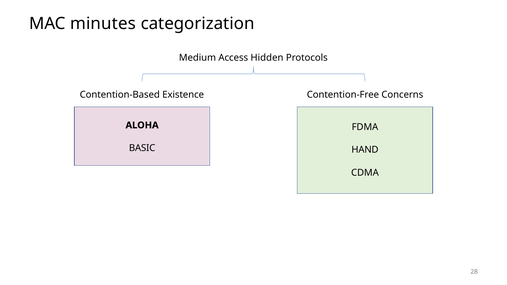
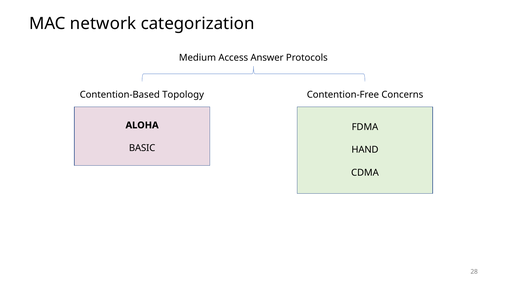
minutes: minutes -> network (103, 24)
Hidden: Hidden -> Answer (267, 58)
Existence: Existence -> Topology (183, 95)
